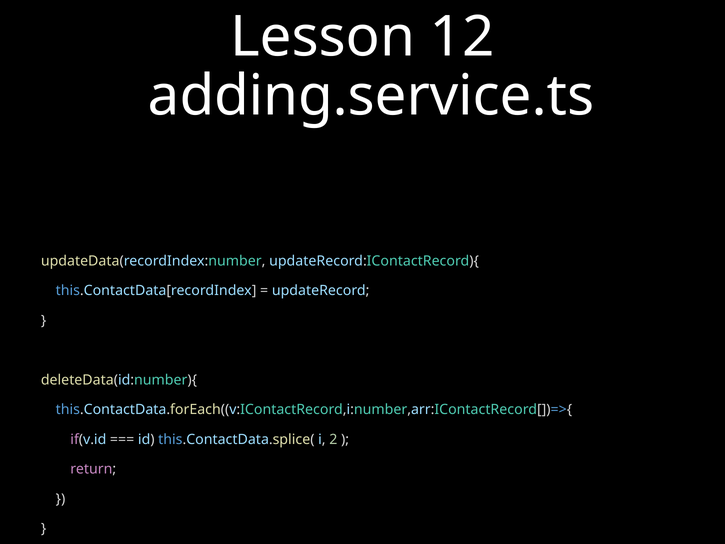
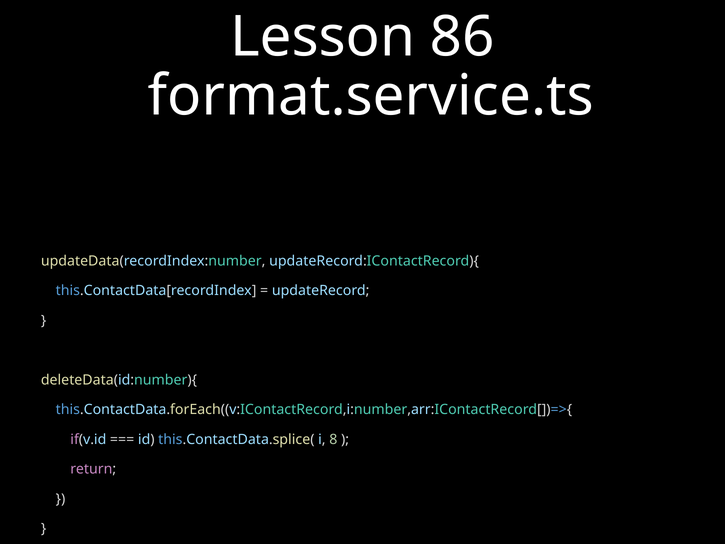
12: 12 -> 86 (462, 37)
adding.service.ts: adding.service.ts -> format.service.ts (371, 96)
2: 2 -> 8 (333, 439)
